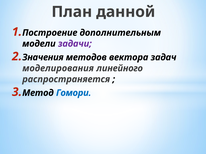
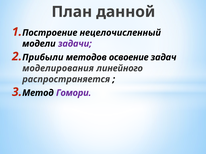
дополнительным: дополнительным -> нецелочисленный (120, 33)
Значения: Значения -> Прибыли (43, 58)
вектора: вектора -> освоение (129, 58)
Гомори colour: blue -> purple (74, 93)
